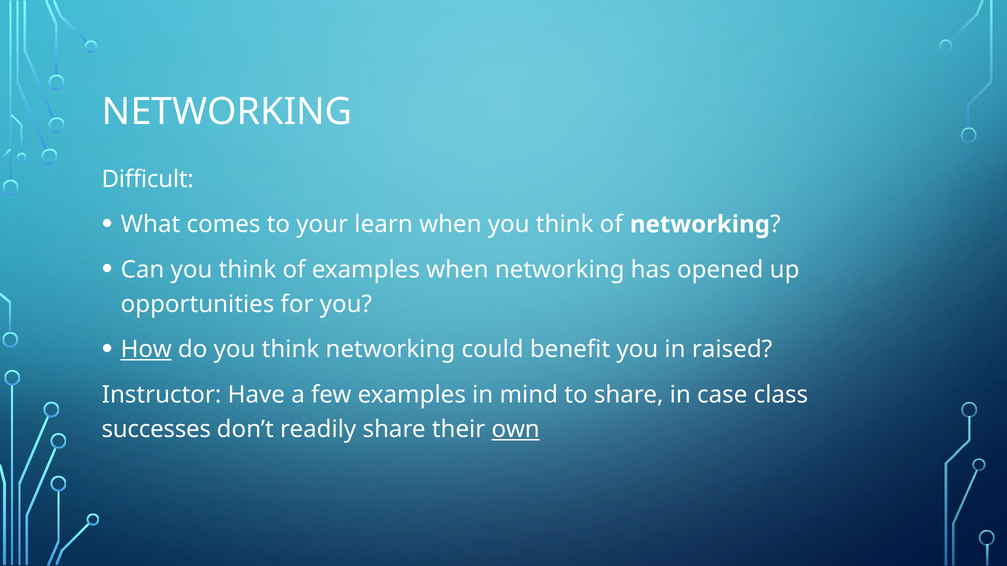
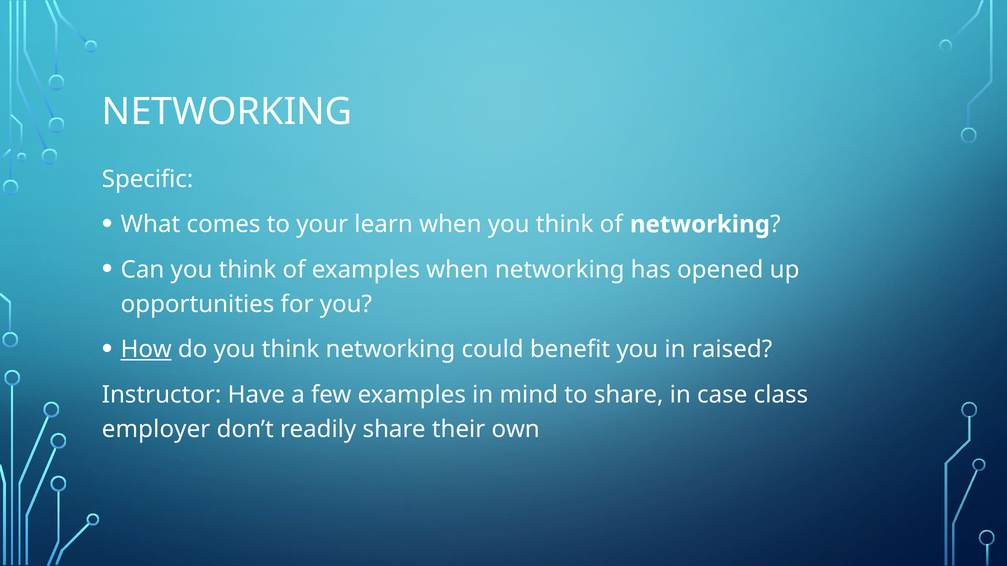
Difficult: Difficult -> Specific (148, 179)
successes: successes -> employer (156, 430)
own underline: present -> none (516, 430)
